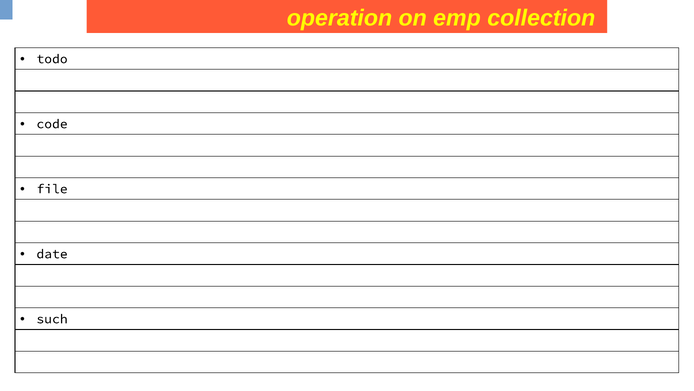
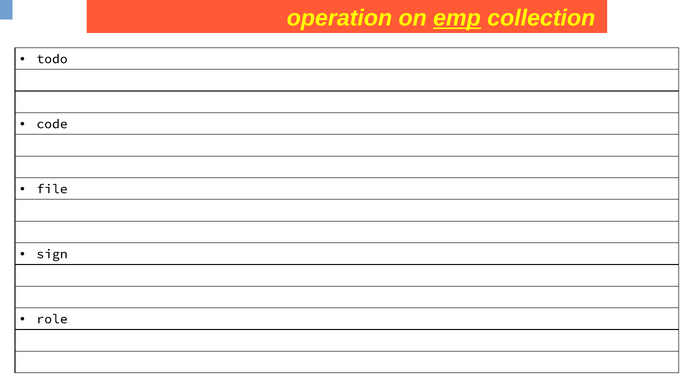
emp underline: none -> present (457, 18)
date: date -> sign (52, 254)
such: such -> role (52, 318)
